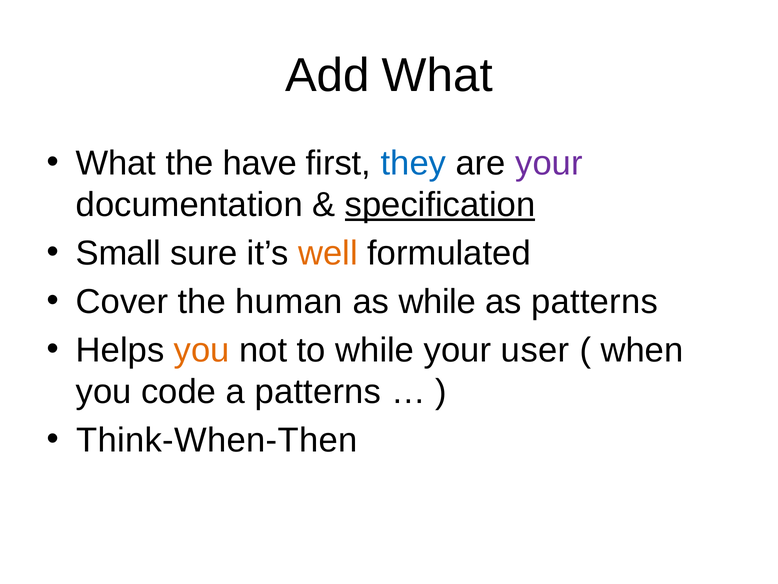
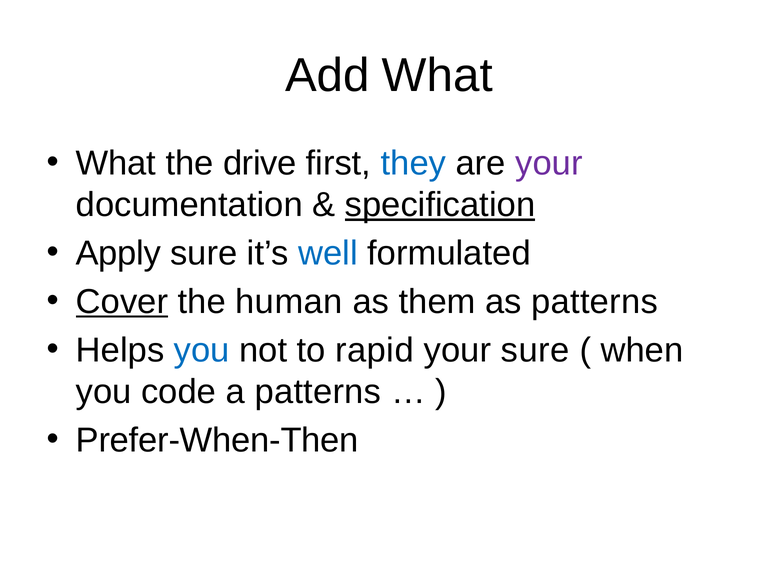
have: have -> drive (260, 163)
Small: Small -> Apply (118, 253)
well colour: orange -> blue (328, 253)
Cover underline: none -> present (122, 302)
as while: while -> them (437, 302)
you colour: orange -> blue (202, 350)
to while: while -> rapid (375, 350)
your user: user -> sure (535, 350)
Think-When-Then: Think-When-Then -> Prefer-When-Then (217, 440)
